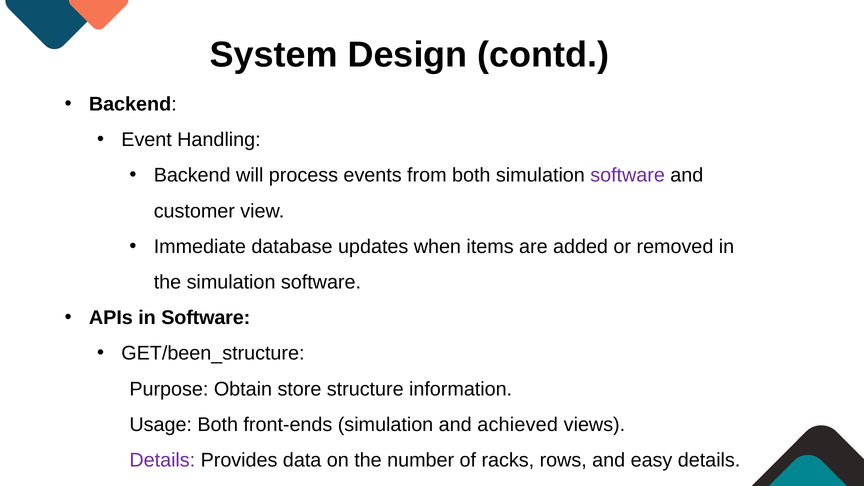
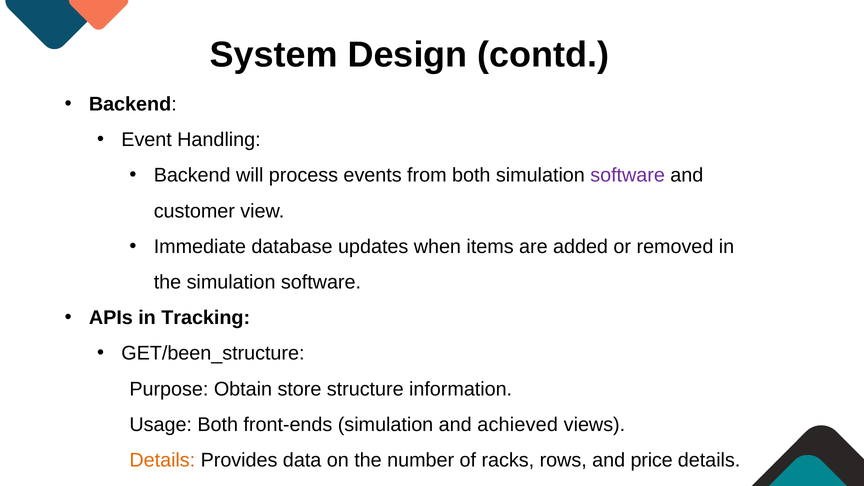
in Software: Software -> Tracking (206, 318)
Details colour: purple -> orange (162, 460)
easy: easy -> price (652, 460)
